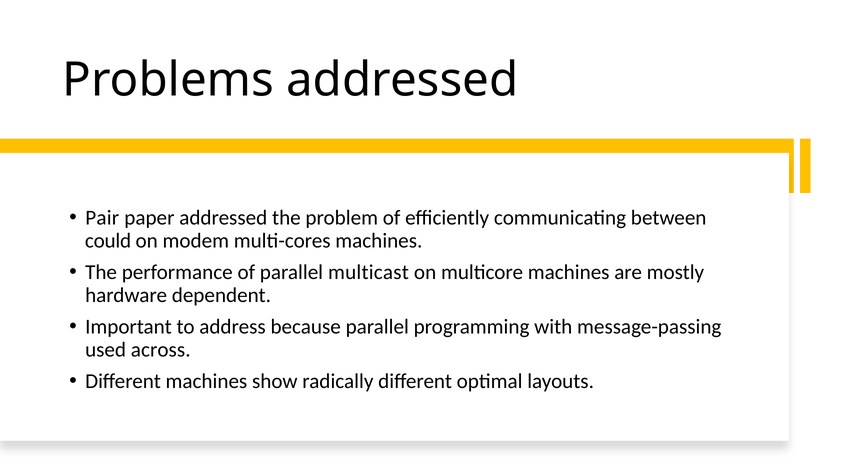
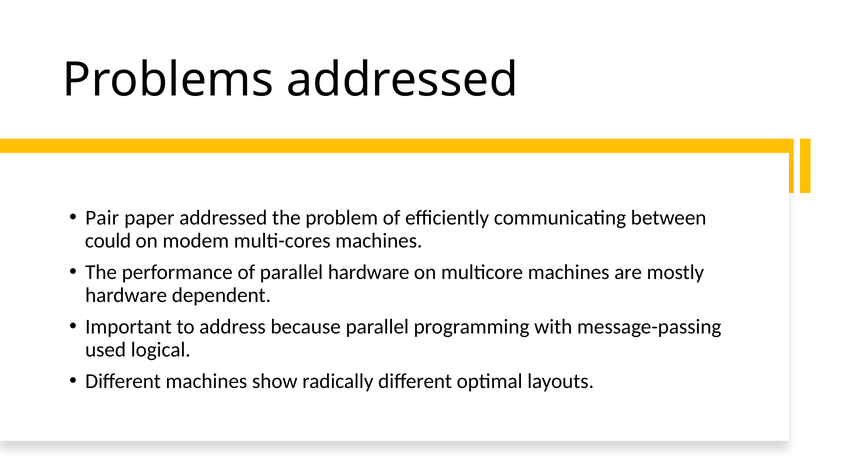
parallel multicast: multicast -> hardware (369, 272)
across: across -> logical (161, 349)
